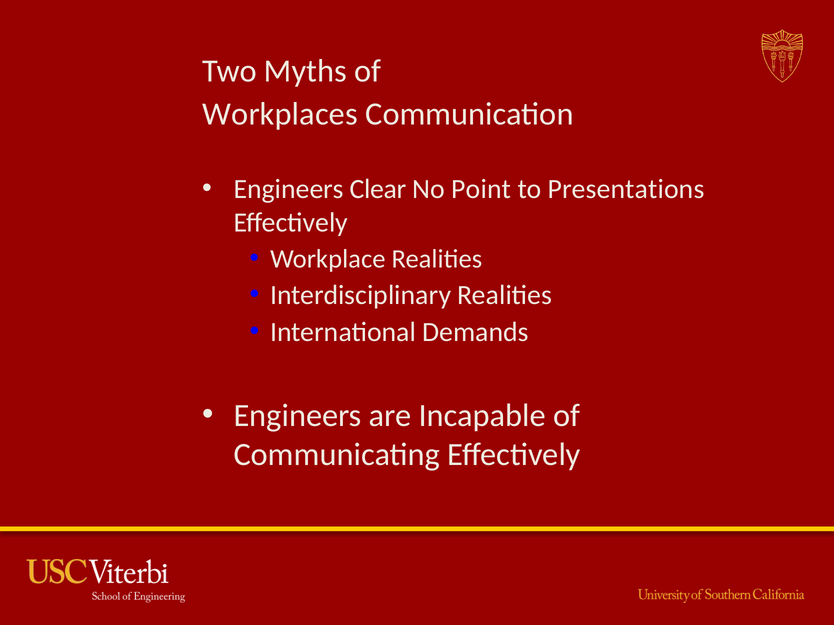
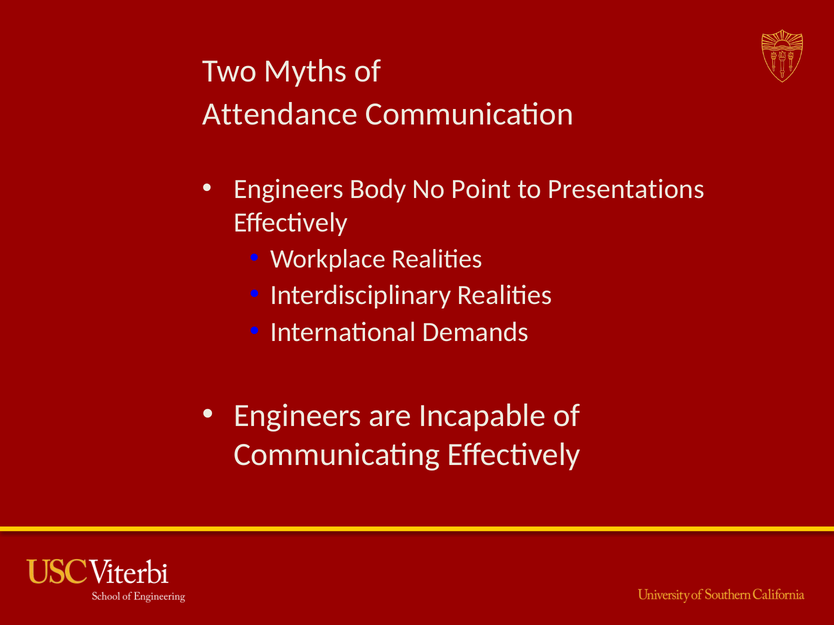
Workplaces: Workplaces -> Attendance (280, 114)
Clear: Clear -> Body (378, 189)
